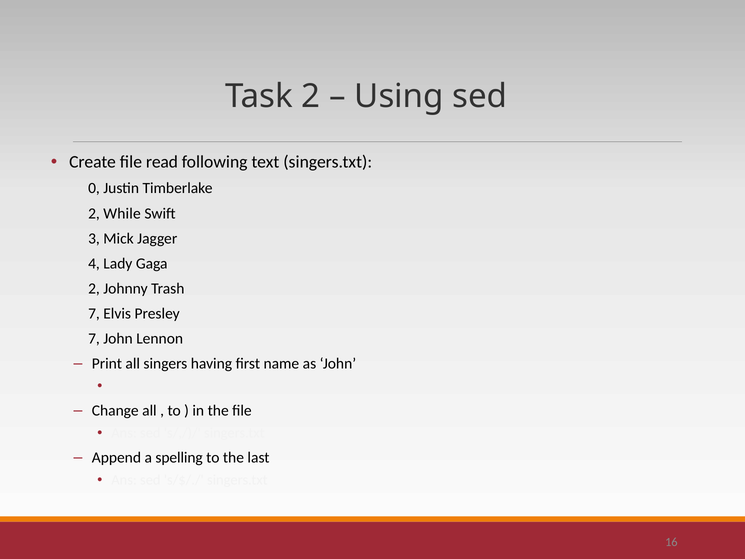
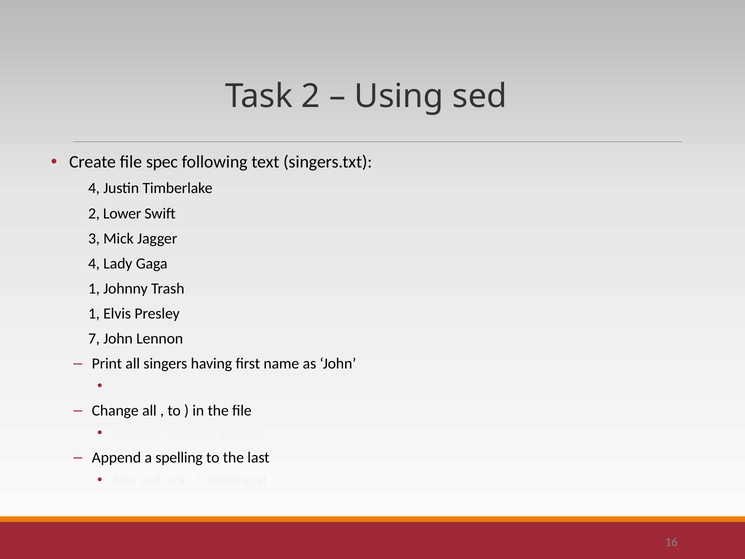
read: read -> spec (162, 162)
0: 0 -> 4 (94, 188)
While: While -> Lower (122, 213)
2: 2 -> 1 (94, 288)
7: 7 -> 1 (94, 313)
